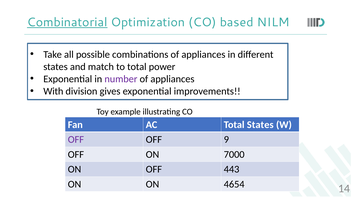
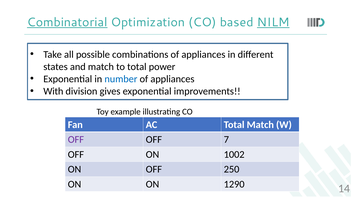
NILM underline: none -> present (273, 22)
number colour: purple -> blue (121, 79)
Total States: States -> Match (260, 125)
9: 9 -> 7 (226, 140)
7000: 7000 -> 1002 (234, 155)
443: 443 -> 250 (232, 170)
4654: 4654 -> 1290 (234, 185)
